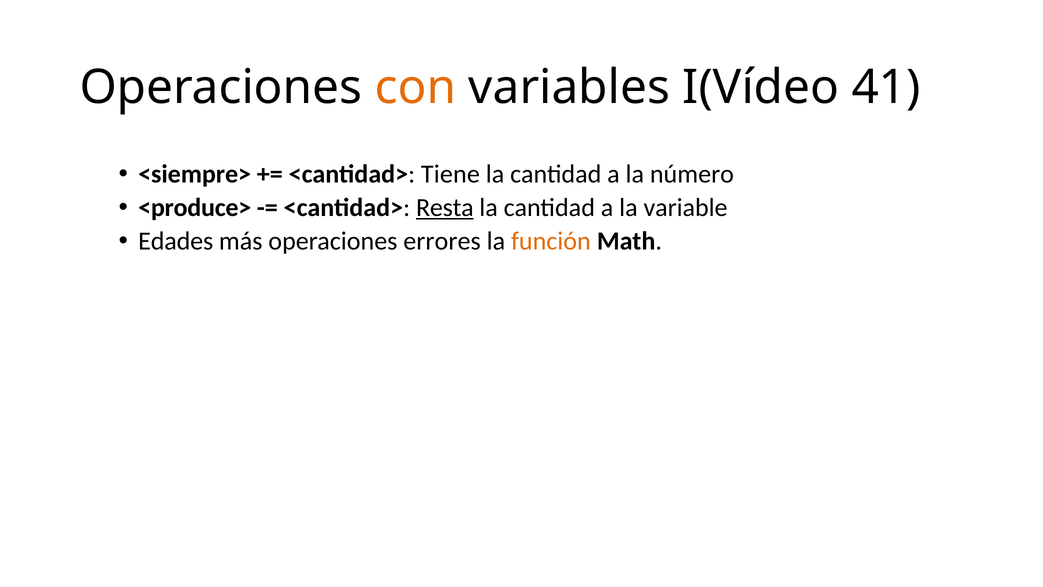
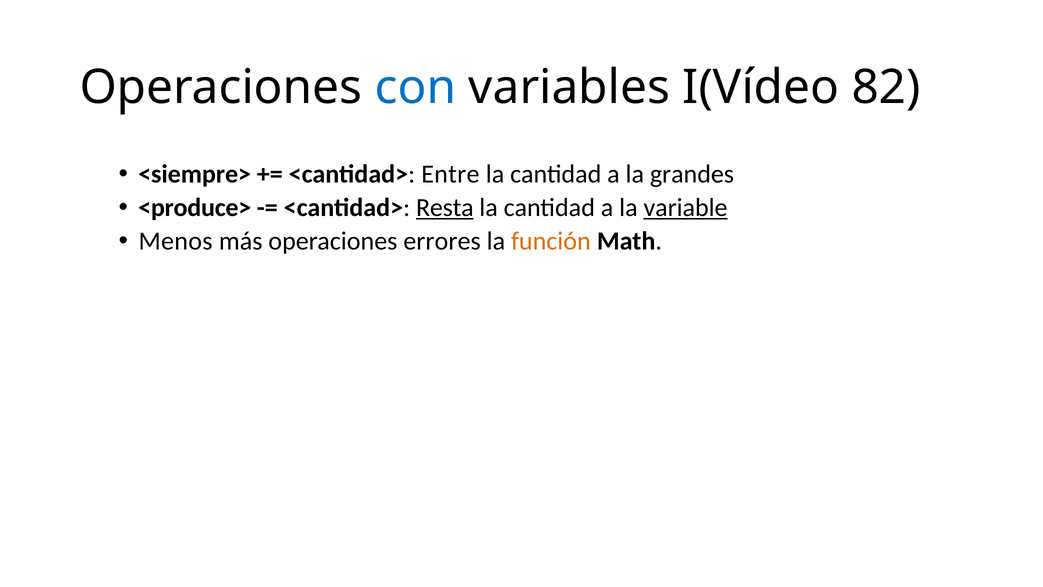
con colour: orange -> blue (415, 88)
41: 41 -> 82 (886, 88)
Tiene: Tiene -> Entre (450, 174)
número: número -> grandes (692, 174)
variable underline: none -> present (686, 208)
Edades: Edades -> Menos (176, 241)
